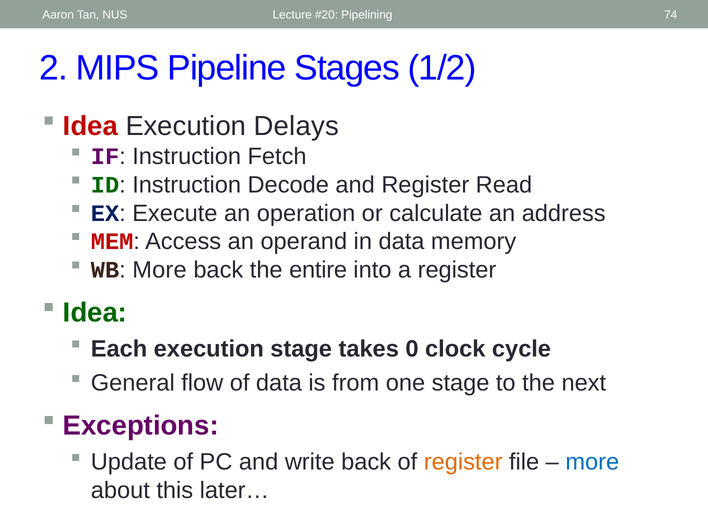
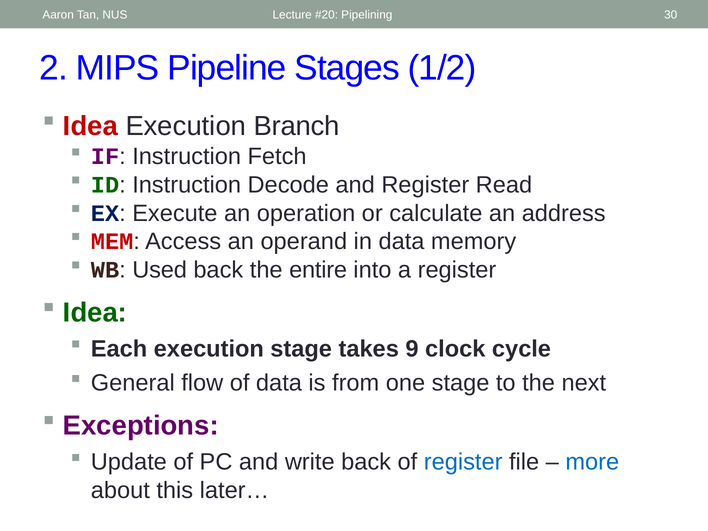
74: 74 -> 30 (671, 15)
Delays: Delays -> Branch (297, 126)
More: More -> Used (160, 270)
0: 0 -> 9 (412, 349)
register colour: orange -> blue (463, 462)
